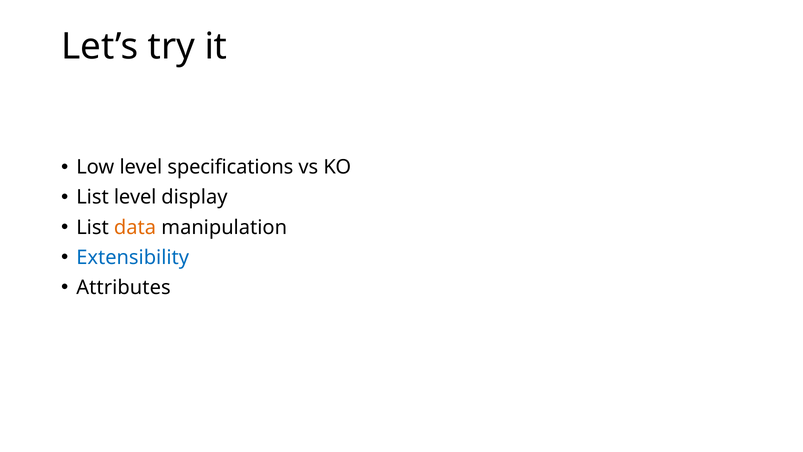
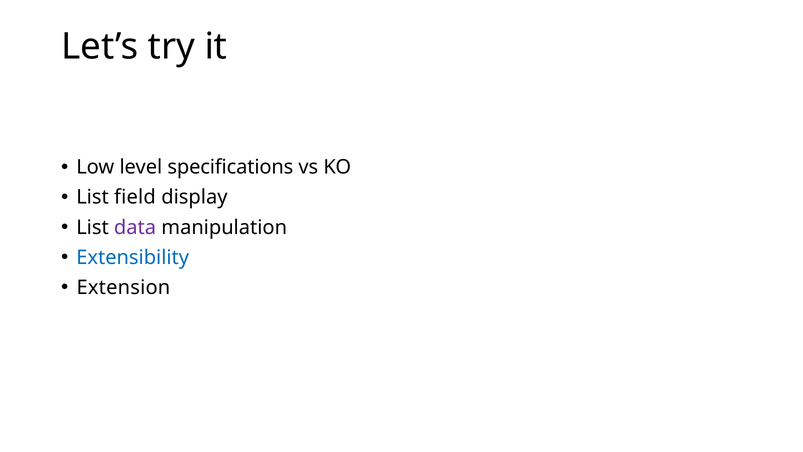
List level: level -> field (135, 197)
data colour: orange -> purple (135, 227)
Attributes: Attributes -> Extension (123, 287)
